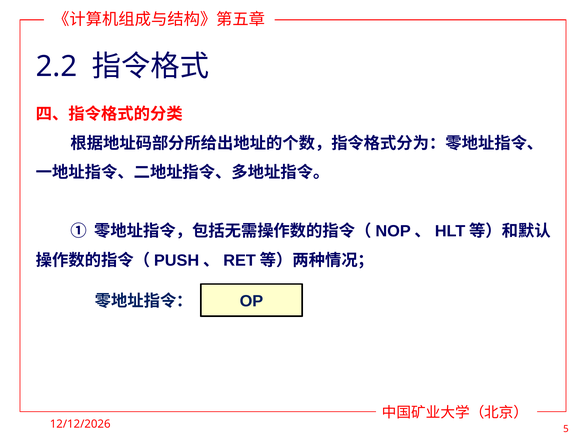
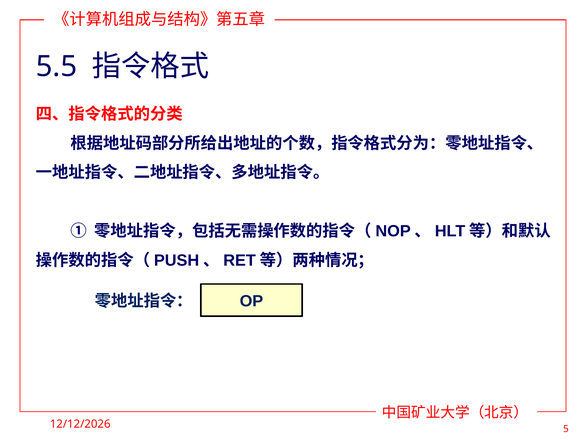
2.2: 2.2 -> 5.5 (57, 67)
